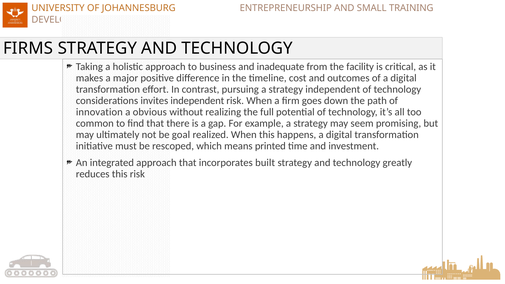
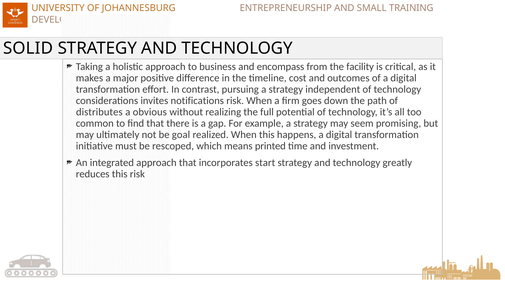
FIRMS: FIRMS -> SOLID (28, 48)
inadequate: inadequate -> encompass (281, 67)
invites independent: independent -> notifications (197, 101)
innovation: innovation -> distributes (99, 112)
built: built -> start (265, 163)
